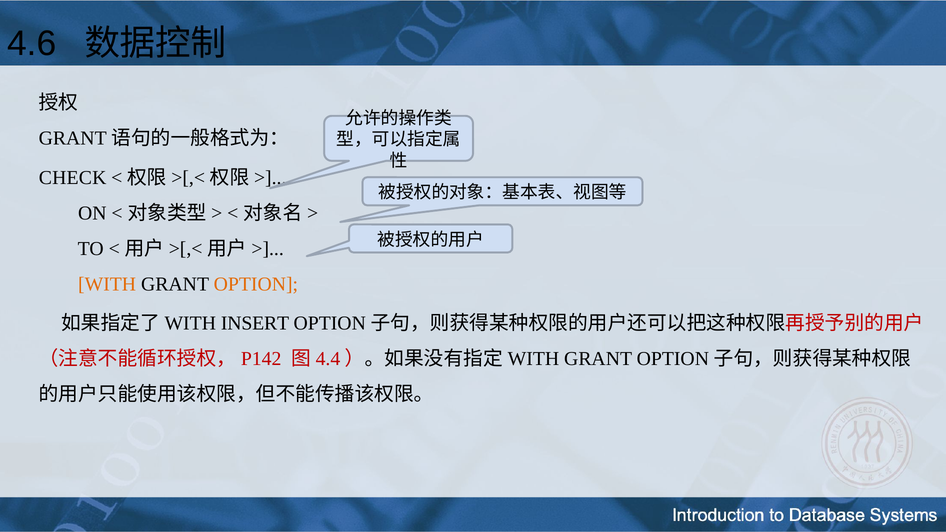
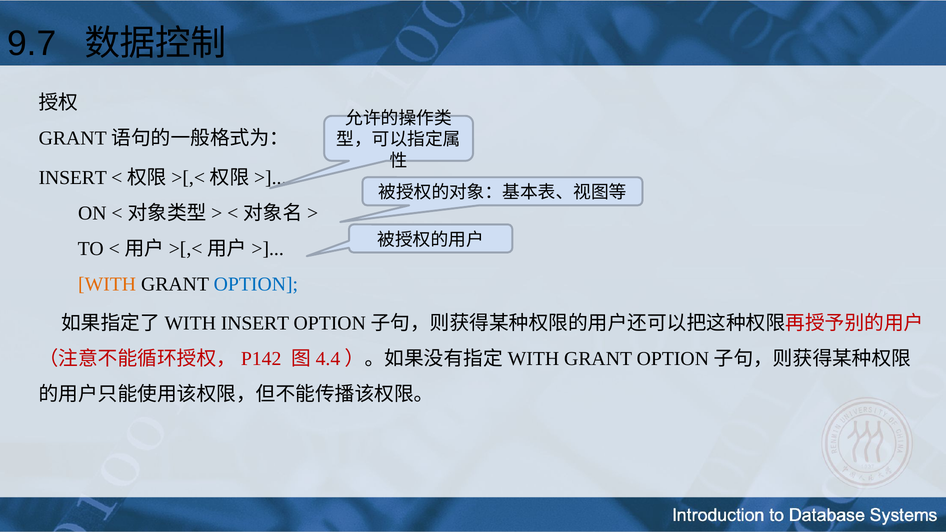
4.6: 4.6 -> 9.7 (32, 44)
CHECK: CHECK -> INSERT (73, 178)
OPTION colour: orange -> blue (256, 284)
